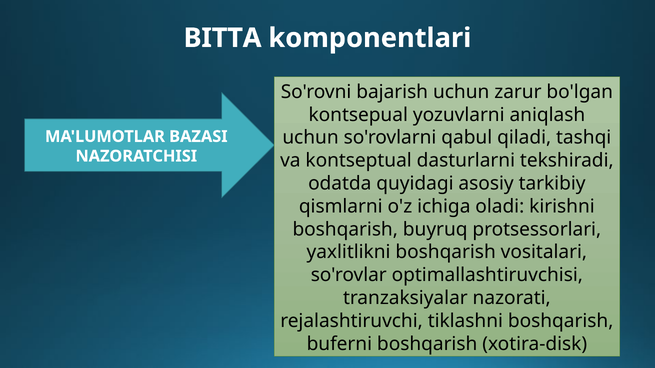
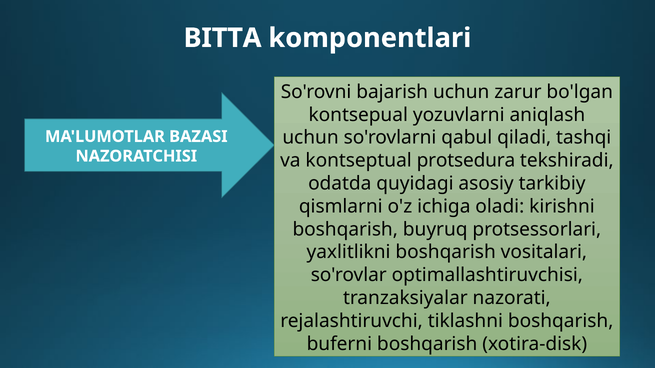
dasturlarni: dasturlarni -> protsedura (466, 161)
